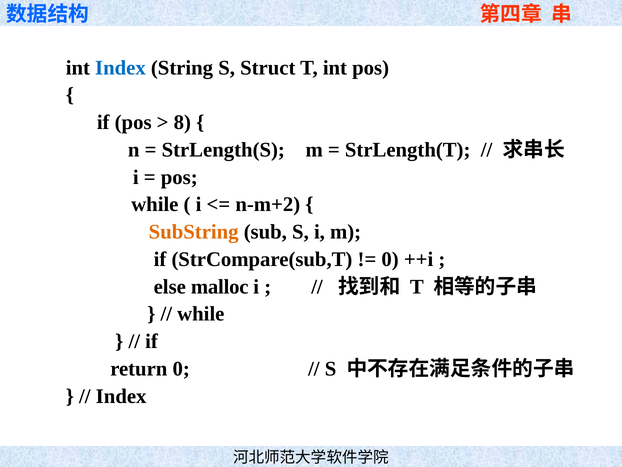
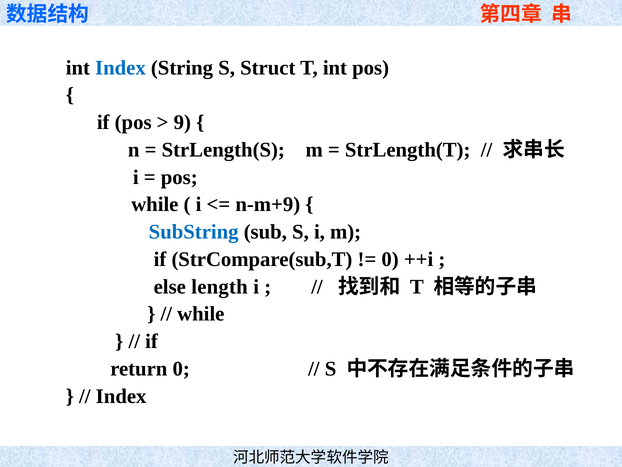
8: 8 -> 9 (182, 122)
n-m+2: n-m+2 -> n-m+9 (268, 204)
SubString colour: orange -> blue (194, 232)
malloc: malloc -> length (220, 286)
